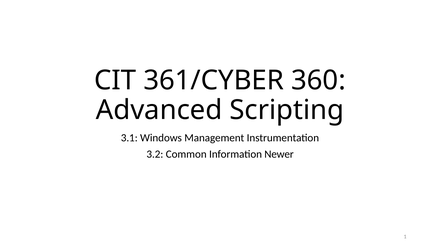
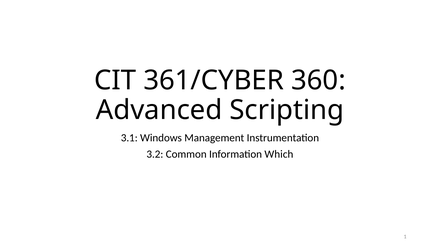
Newer: Newer -> Which (279, 154)
